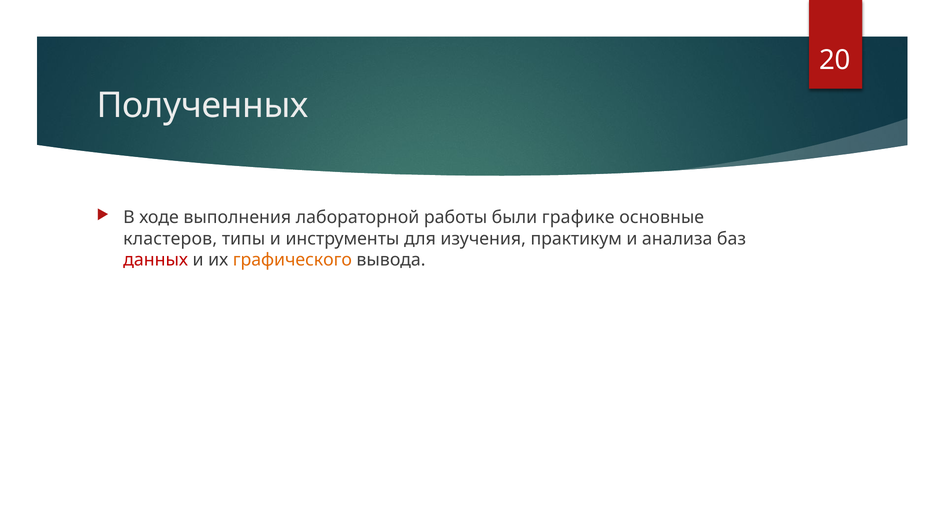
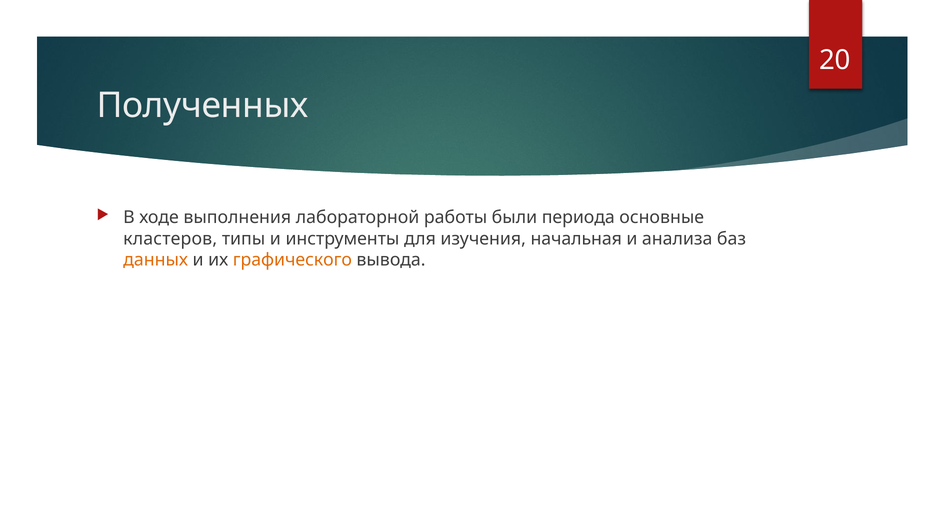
графике: графике -> периода (578, 217)
практикум: практикум -> начальная (576, 238)
данных colour: red -> orange (156, 260)
